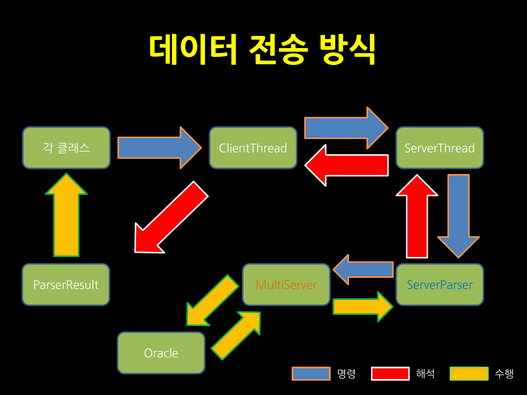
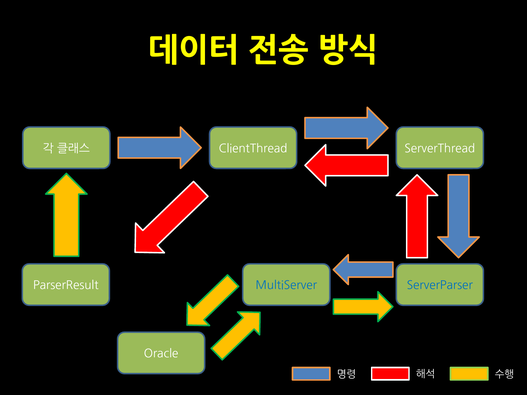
MultiServer colour: orange -> blue (286, 286)
